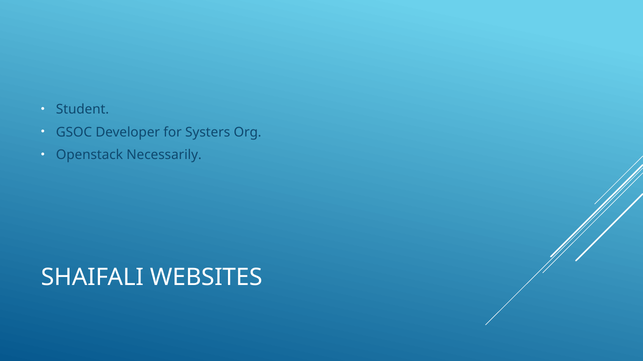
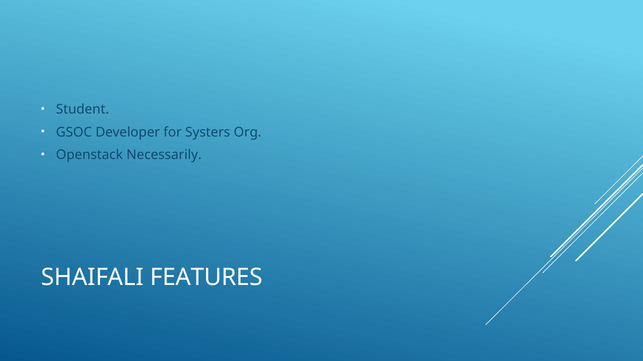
WEBSITES: WEBSITES -> FEATURES (206, 278)
